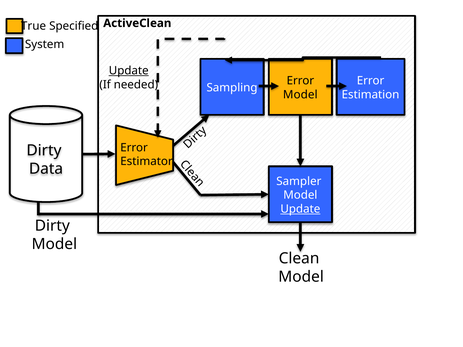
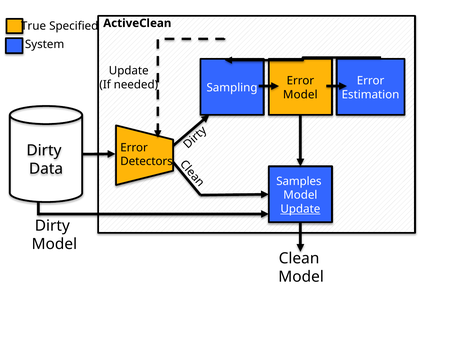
Update underline: present -> none (129, 71)
Estimator: Estimator -> Detectors (147, 162)
Sampler: Sampler -> Samples (299, 181)
